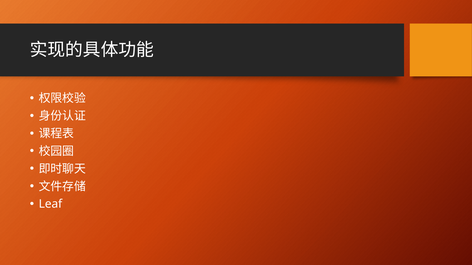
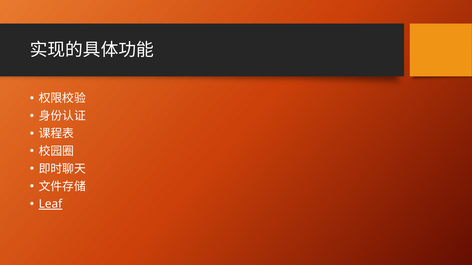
Leaf underline: none -> present (50, 204)
